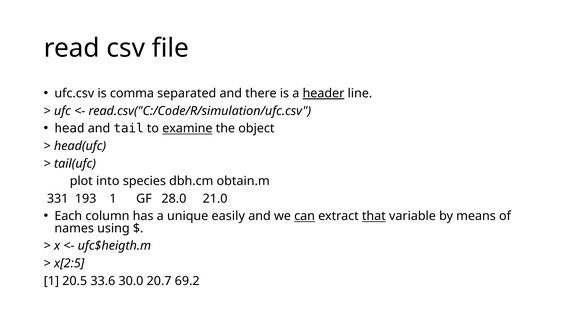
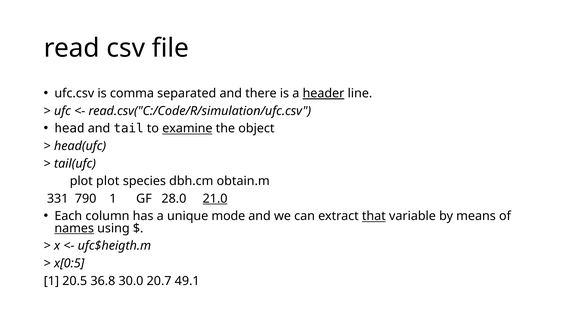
plot into: into -> plot (108, 181)
193: 193 -> 790 (86, 199)
21.0 underline: none -> present (215, 199)
easily: easily -> mode (228, 216)
can underline: present -> none (305, 216)
names underline: none -> present (74, 229)
x[2:5: x[2:5 -> x[0:5 (69, 264)
33.6: 33.6 -> 36.8 (103, 281)
69.2: 69.2 -> 49.1 (187, 281)
